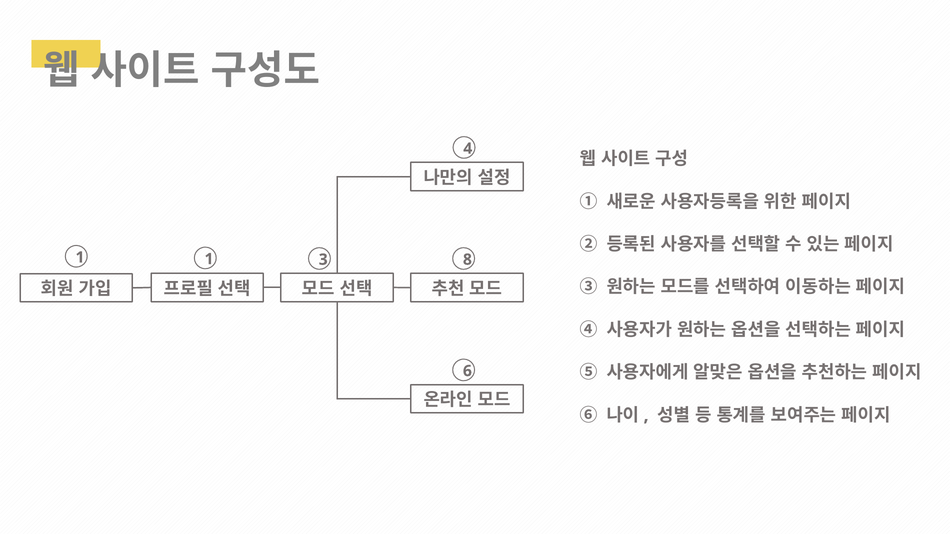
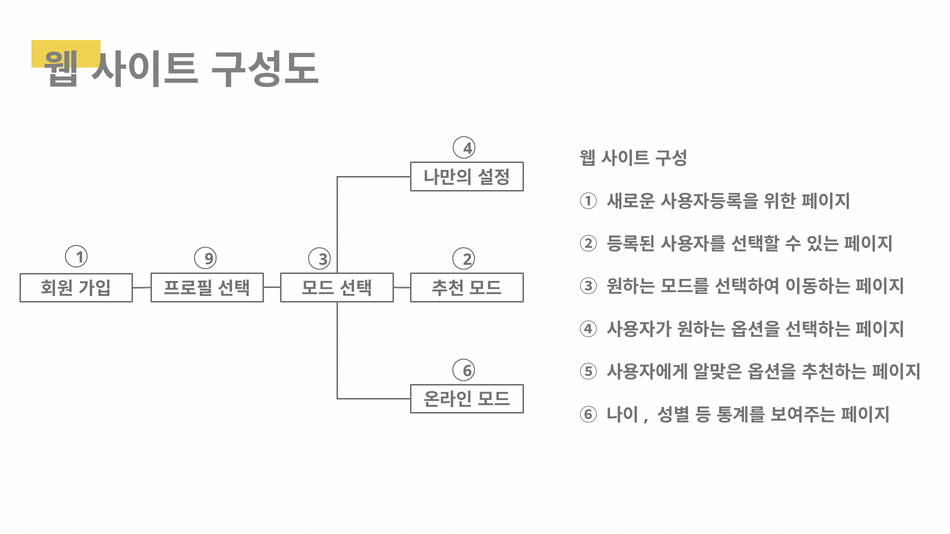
1 1: 1 -> 9 (209, 259)
8: 8 -> 2 (467, 260)
